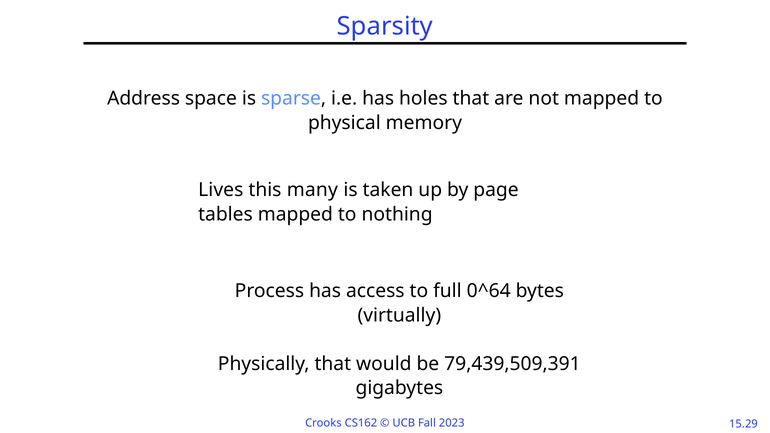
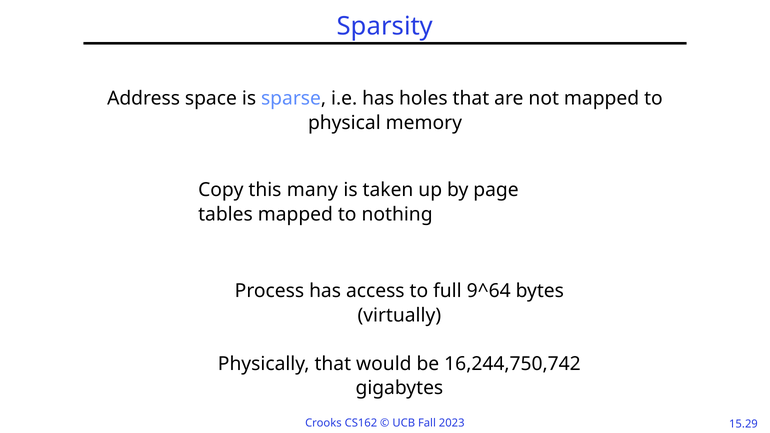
Lives: Lives -> Copy (221, 190)
0^64: 0^64 -> 9^64 (489, 291)
79,439,509,391: 79,439,509,391 -> 16,244,750,742 (513, 364)
